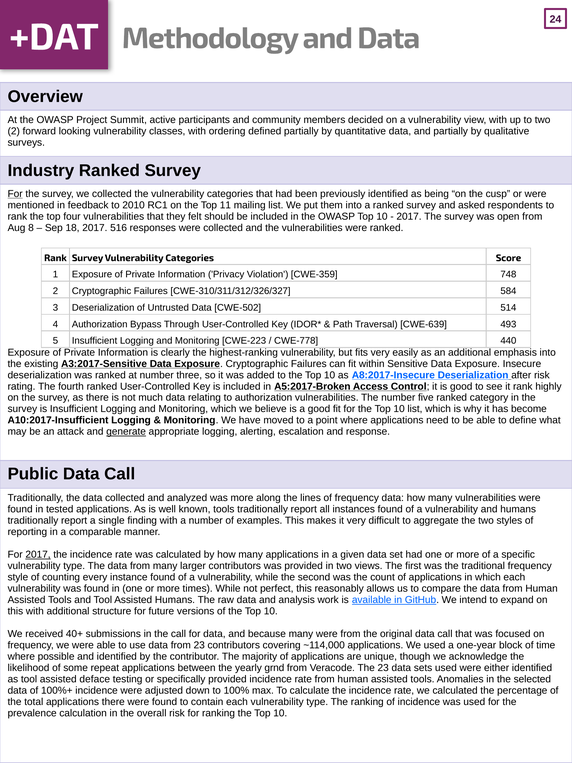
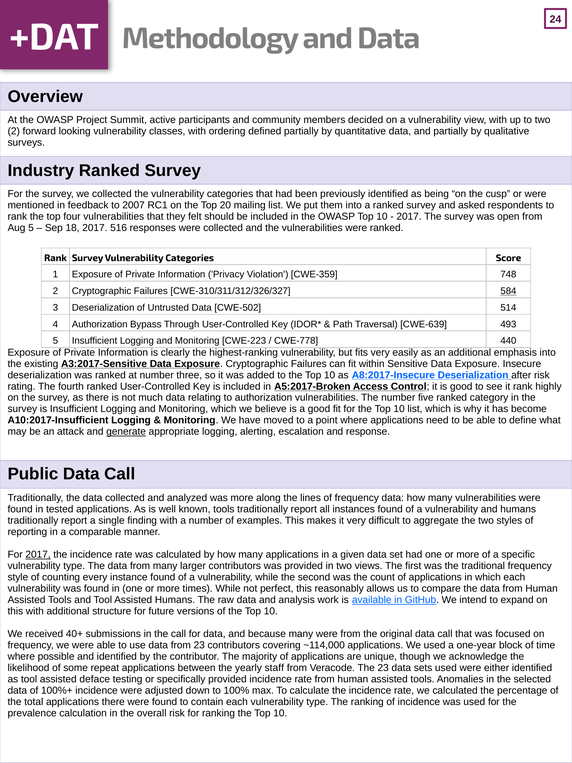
For underline: present -> none (15, 194)
2010: 2010 -> 2007 (134, 205)
11: 11 -> 20 (225, 205)
Aug 8: 8 -> 5 (31, 228)
584 underline: none -> present (508, 291)
grnd: grnd -> staff (274, 668)
